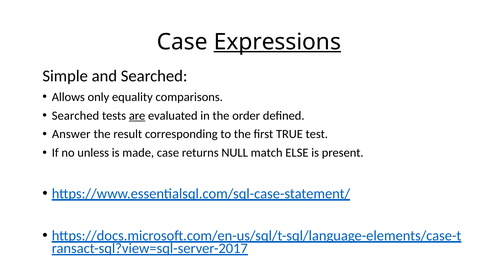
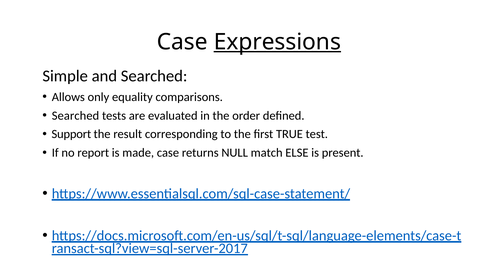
are underline: present -> none (137, 116)
Answer: Answer -> Support (71, 134)
unless: unless -> report (93, 153)
